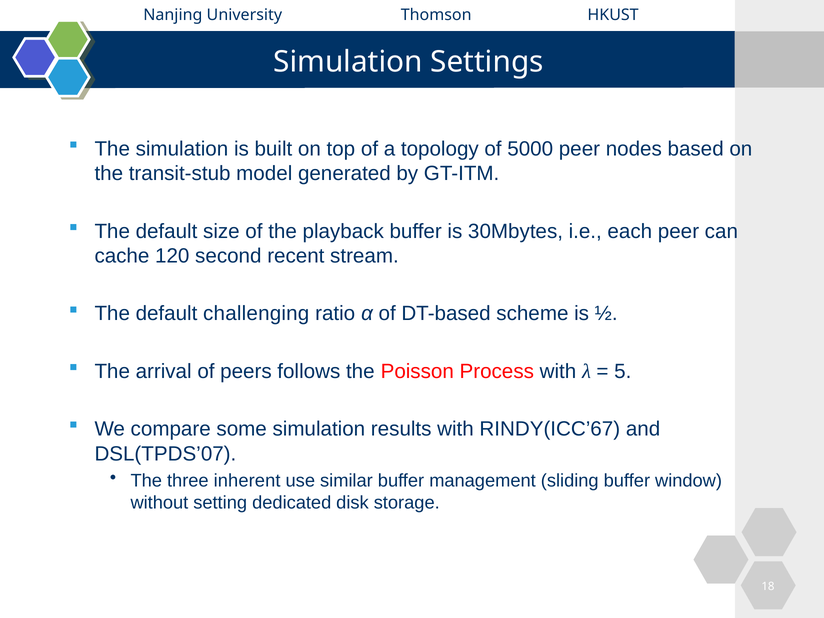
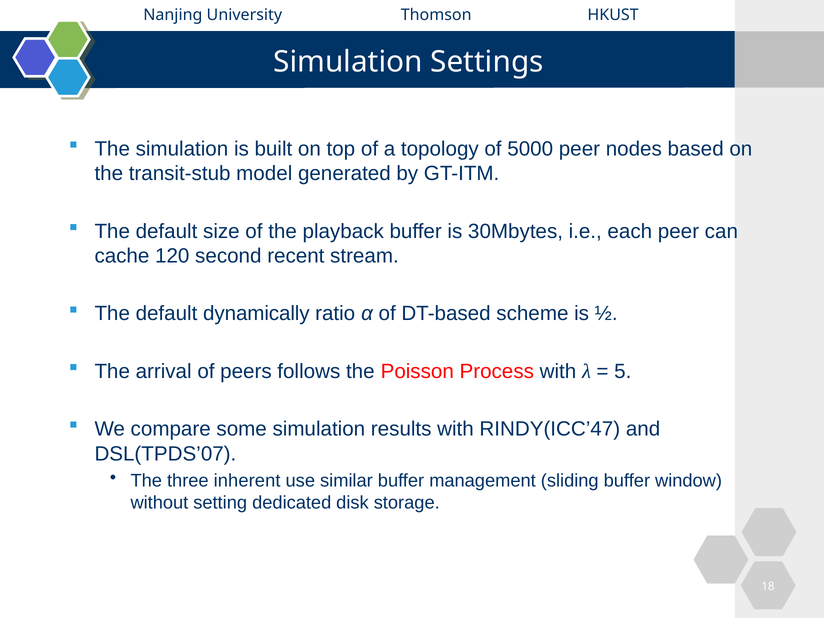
challenging: challenging -> dynamically (256, 314)
RINDY(ICC’67: RINDY(ICC’67 -> RINDY(ICC’47 (550, 429)
